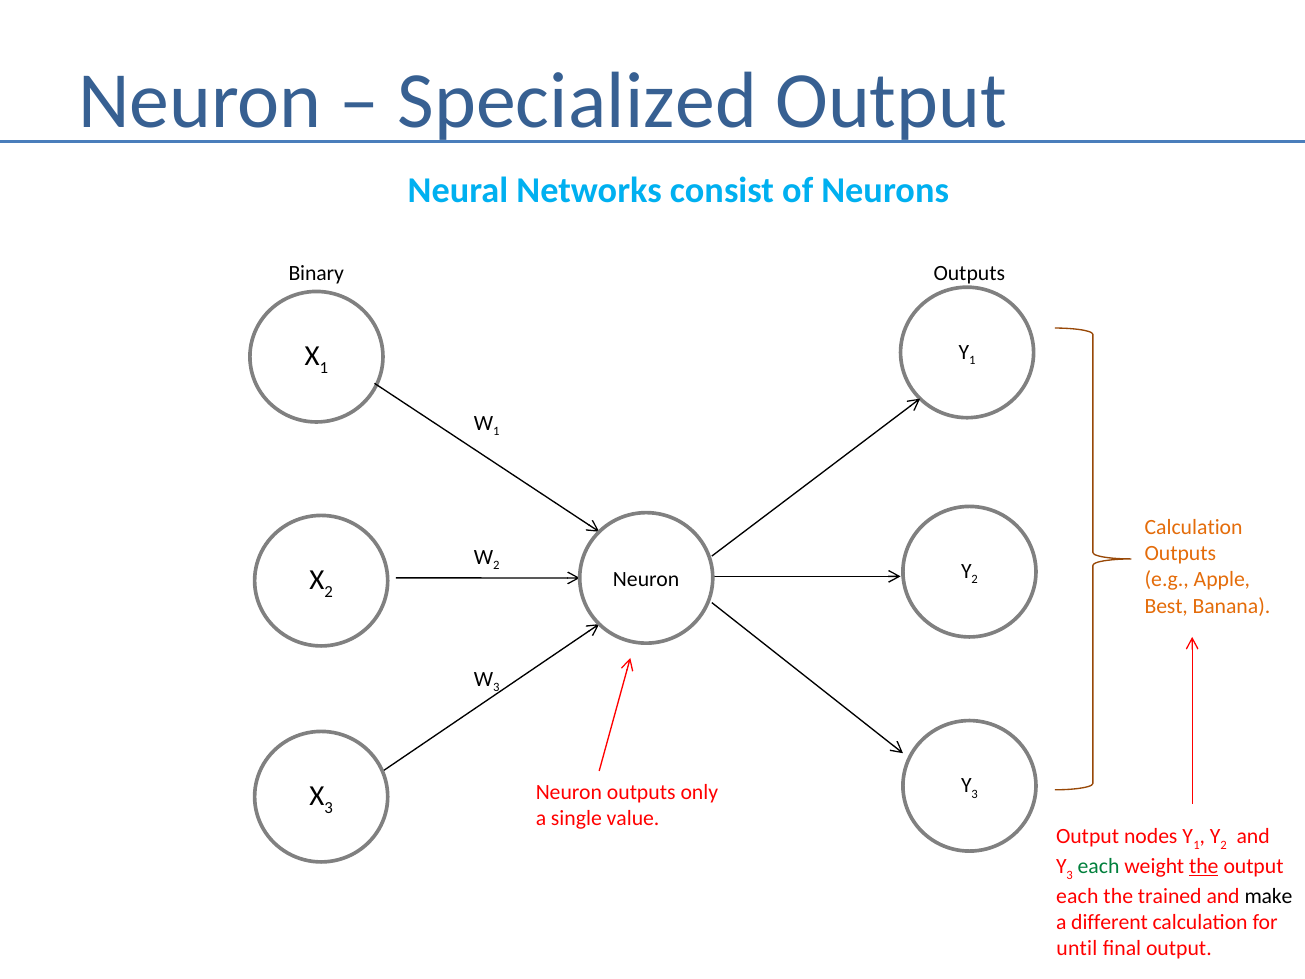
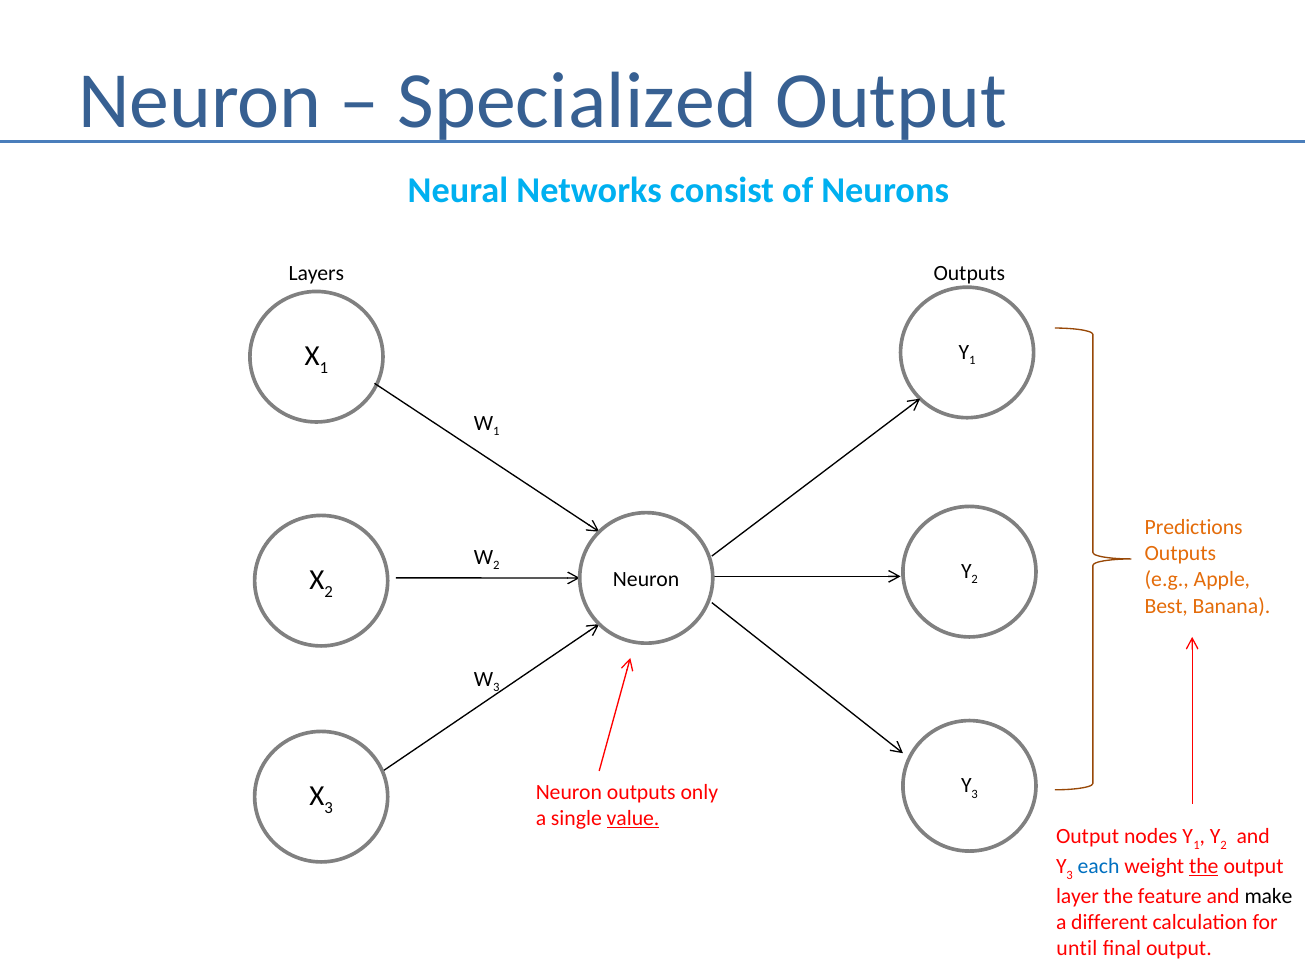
Binary: Binary -> Layers (316, 273)
Calculation: Calculation -> Predictions (1194, 527)
value underline: none -> present (633, 818)
each colour: green -> blue (1099, 866)
each: each -> layer (1077, 896)
trained: trained -> feature (1170, 896)
